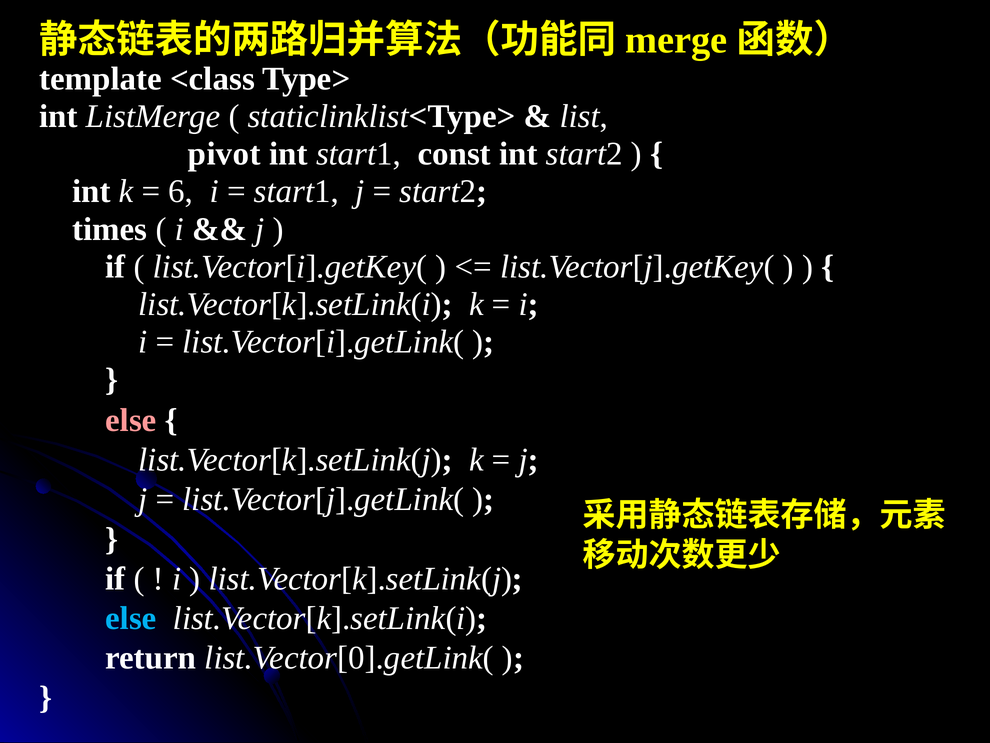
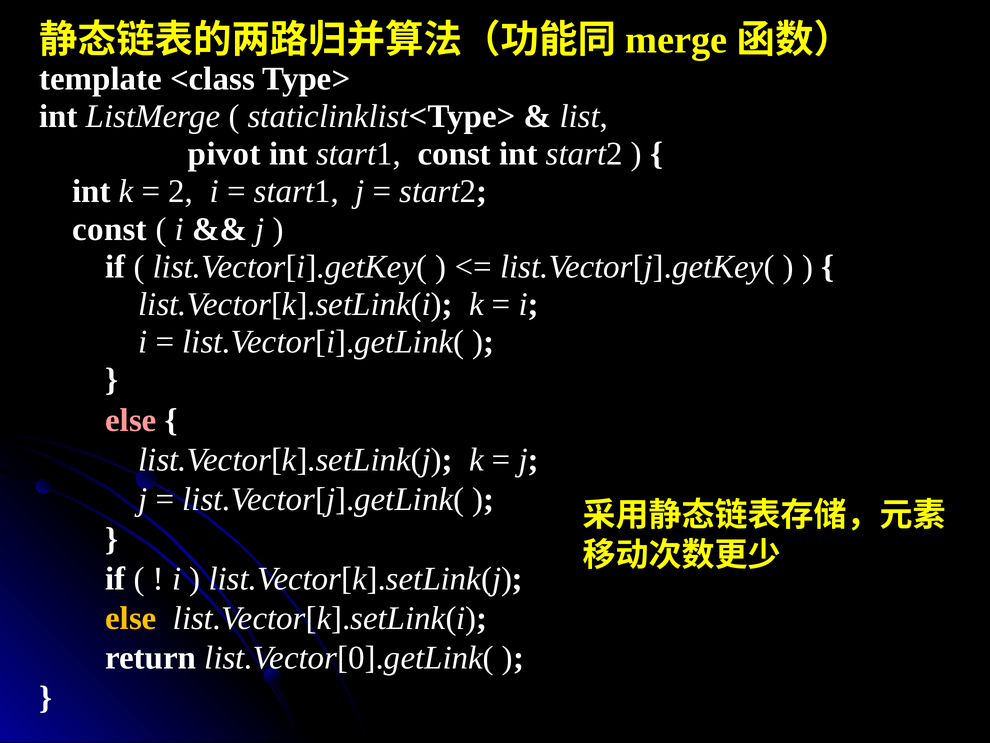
6: 6 -> 2 (181, 191)
times: times -> const (110, 229)
else colour: light blue -> yellow (131, 618)
